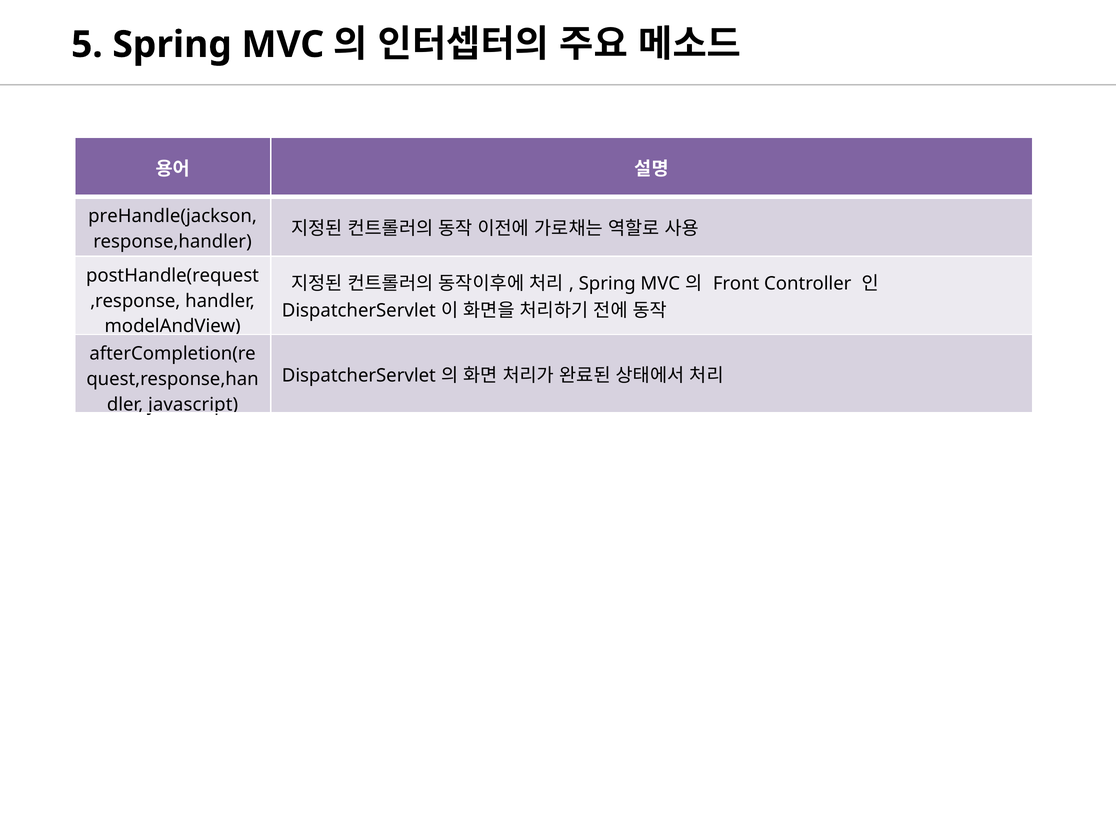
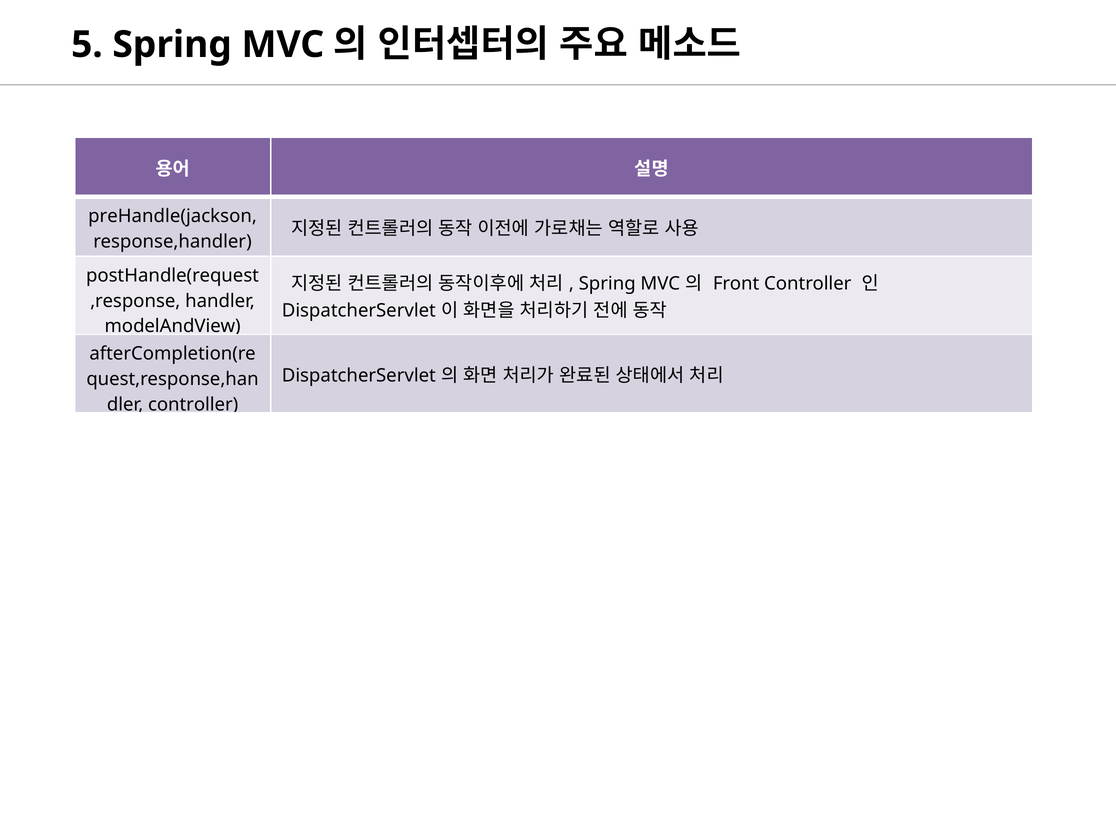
javascript: javascript -> controller (193, 404)
